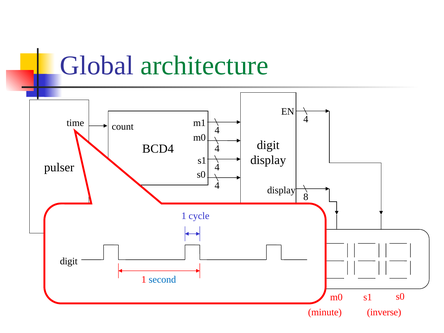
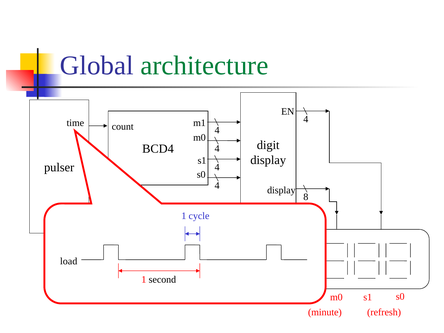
digit: digit -> load (69, 261)
second colour: blue -> black (162, 280)
inverse: inverse -> refresh (384, 312)
